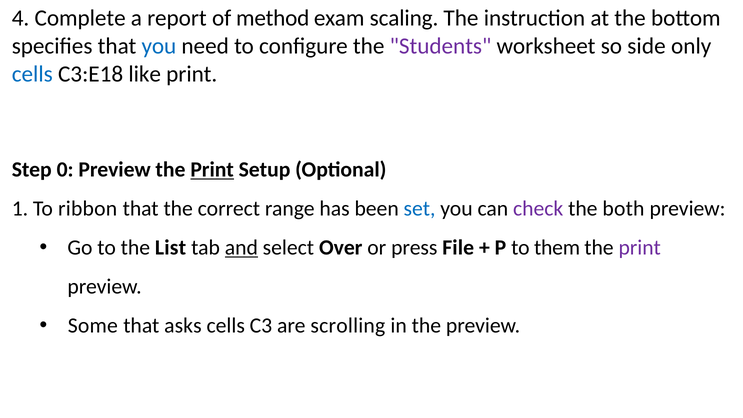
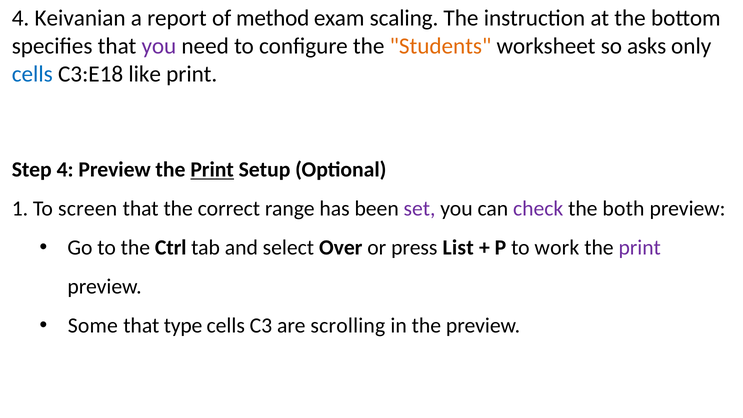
Complete: Complete -> Keivanian (80, 18)
you colour: blue -> purple (159, 46)
Students colour: purple -> orange (440, 46)
side: side -> asks (647, 46)
Step 0: 0 -> 4 (65, 170)
ribbon: ribbon -> screen (88, 209)
set colour: blue -> purple (420, 209)
List: List -> Ctrl (171, 248)
and underline: present -> none (241, 248)
File: File -> List (458, 248)
them: them -> work (557, 248)
asks: asks -> type (183, 326)
